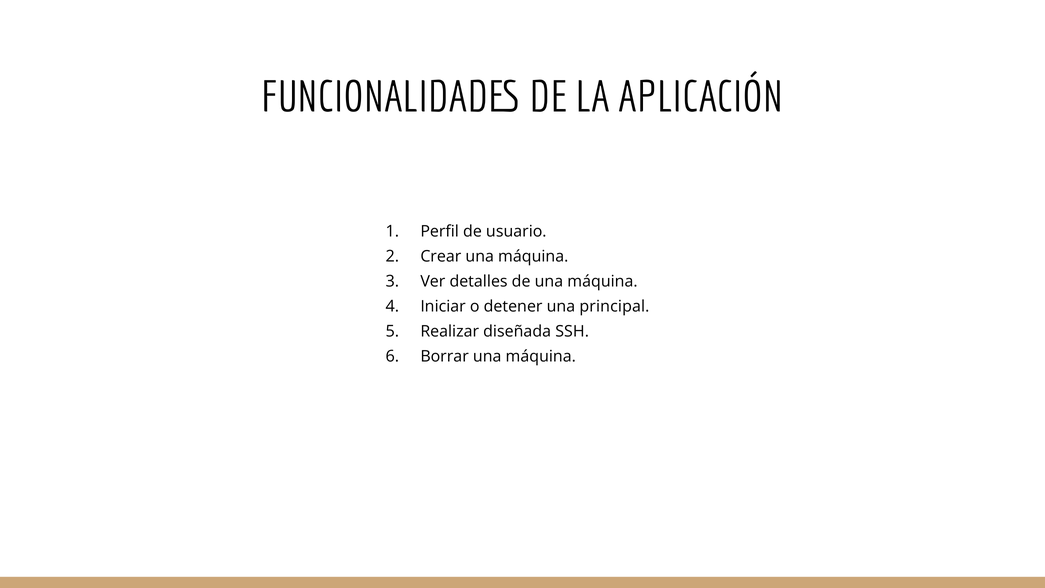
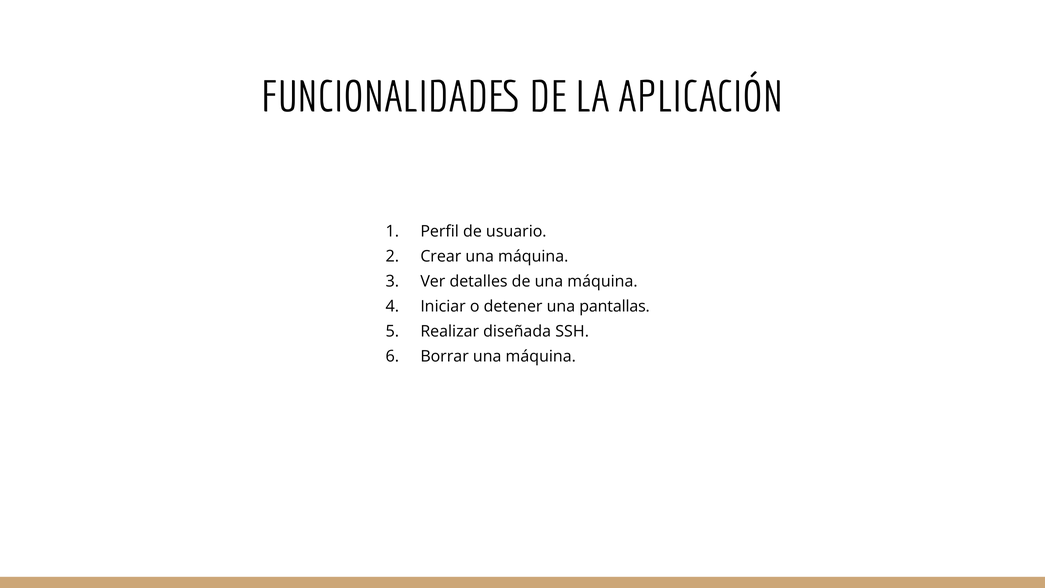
principal: principal -> pantallas (615, 306)
